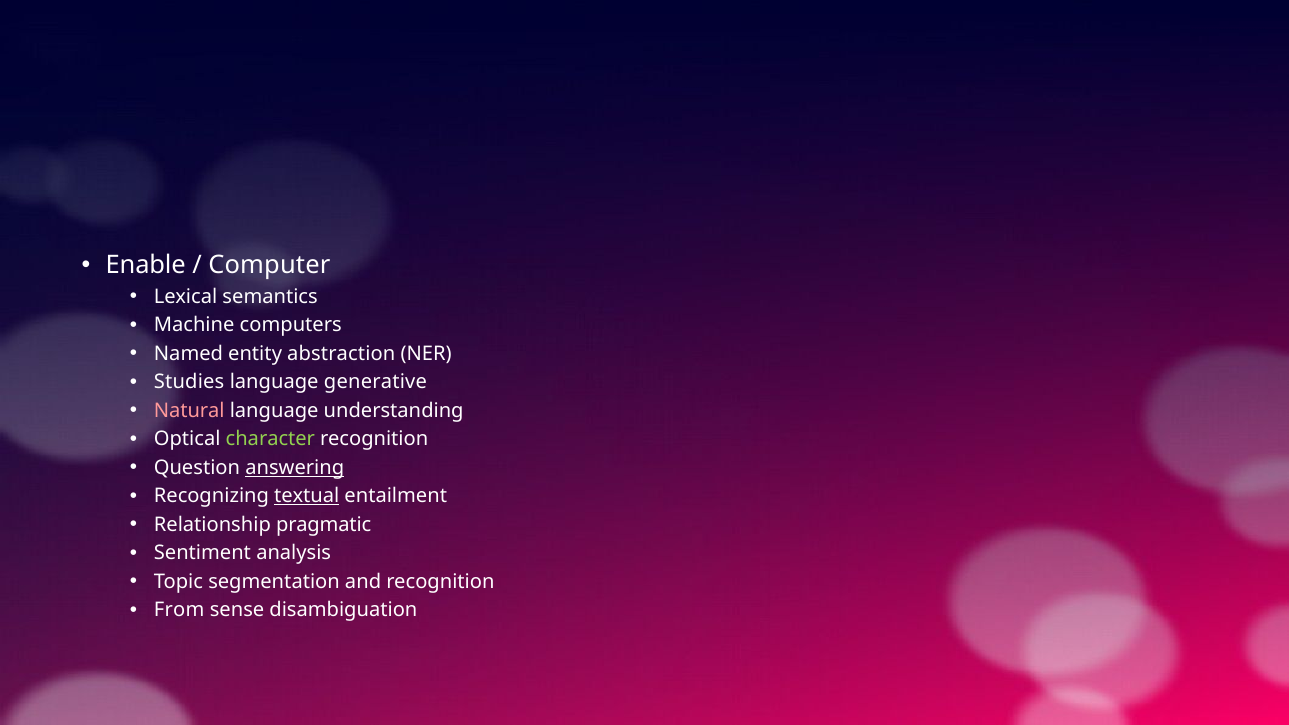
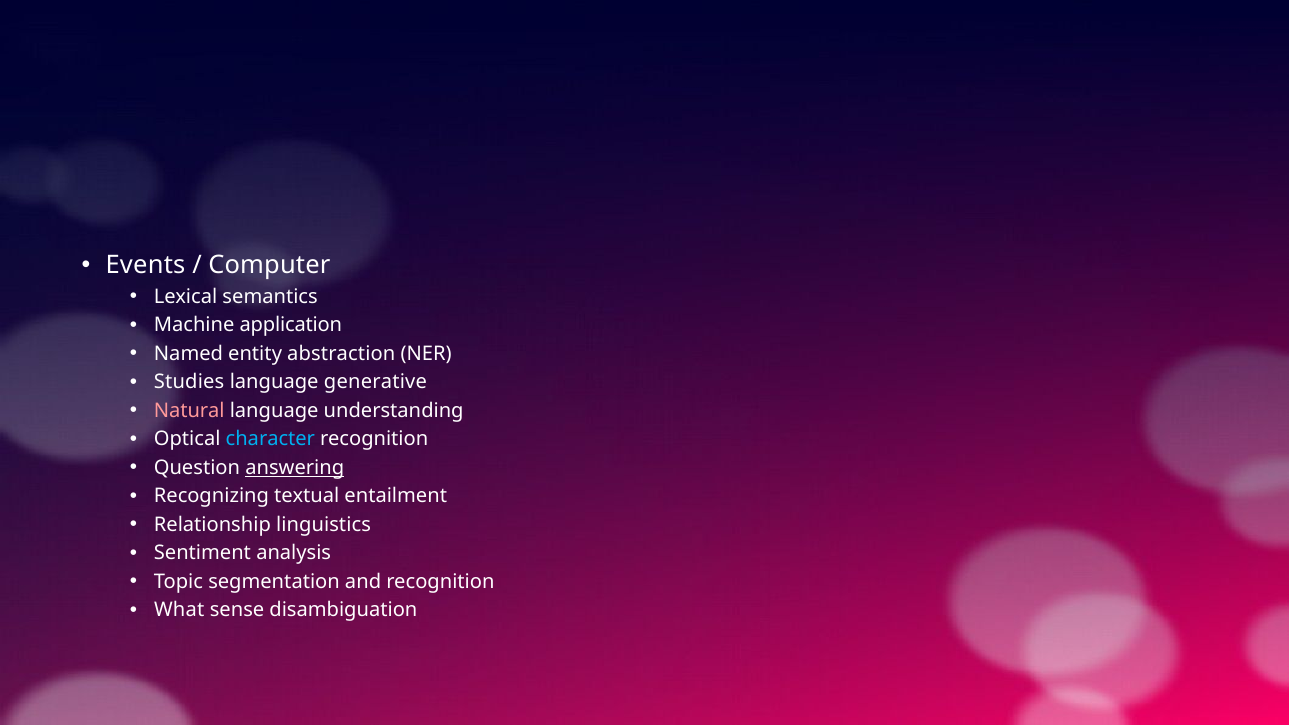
Enable: Enable -> Events (146, 265)
computers: computers -> application (291, 325)
character colour: light green -> light blue (270, 439)
textual underline: present -> none (307, 496)
pragmatic: pragmatic -> linguistics (323, 525)
From: From -> What (179, 610)
